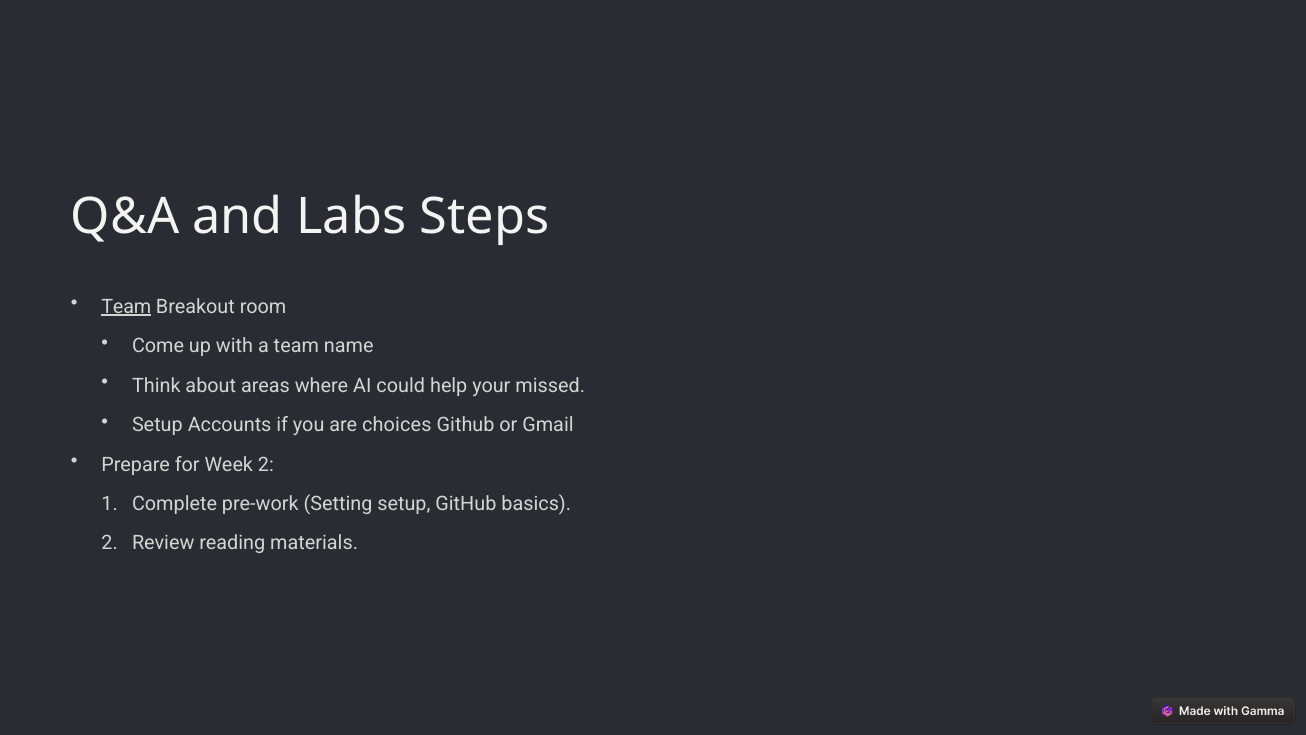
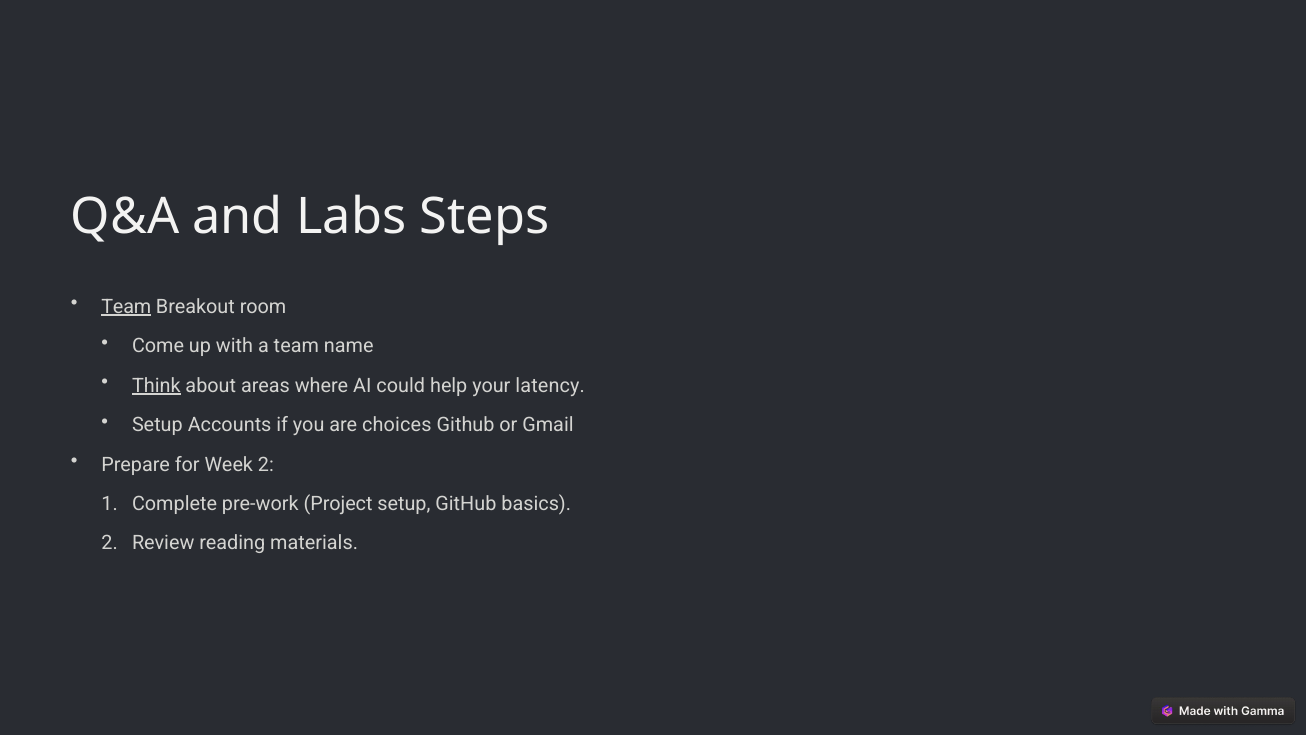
Think underline: none -> present (156, 385)
missed: missed -> latency (550, 385)
Setting: Setting -> Project (338, 504)
